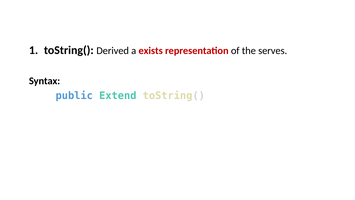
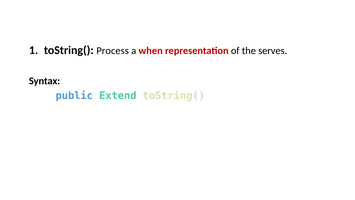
Derived: Derived -> Process (113, 51)
exists: exists -> when (151, 51)
